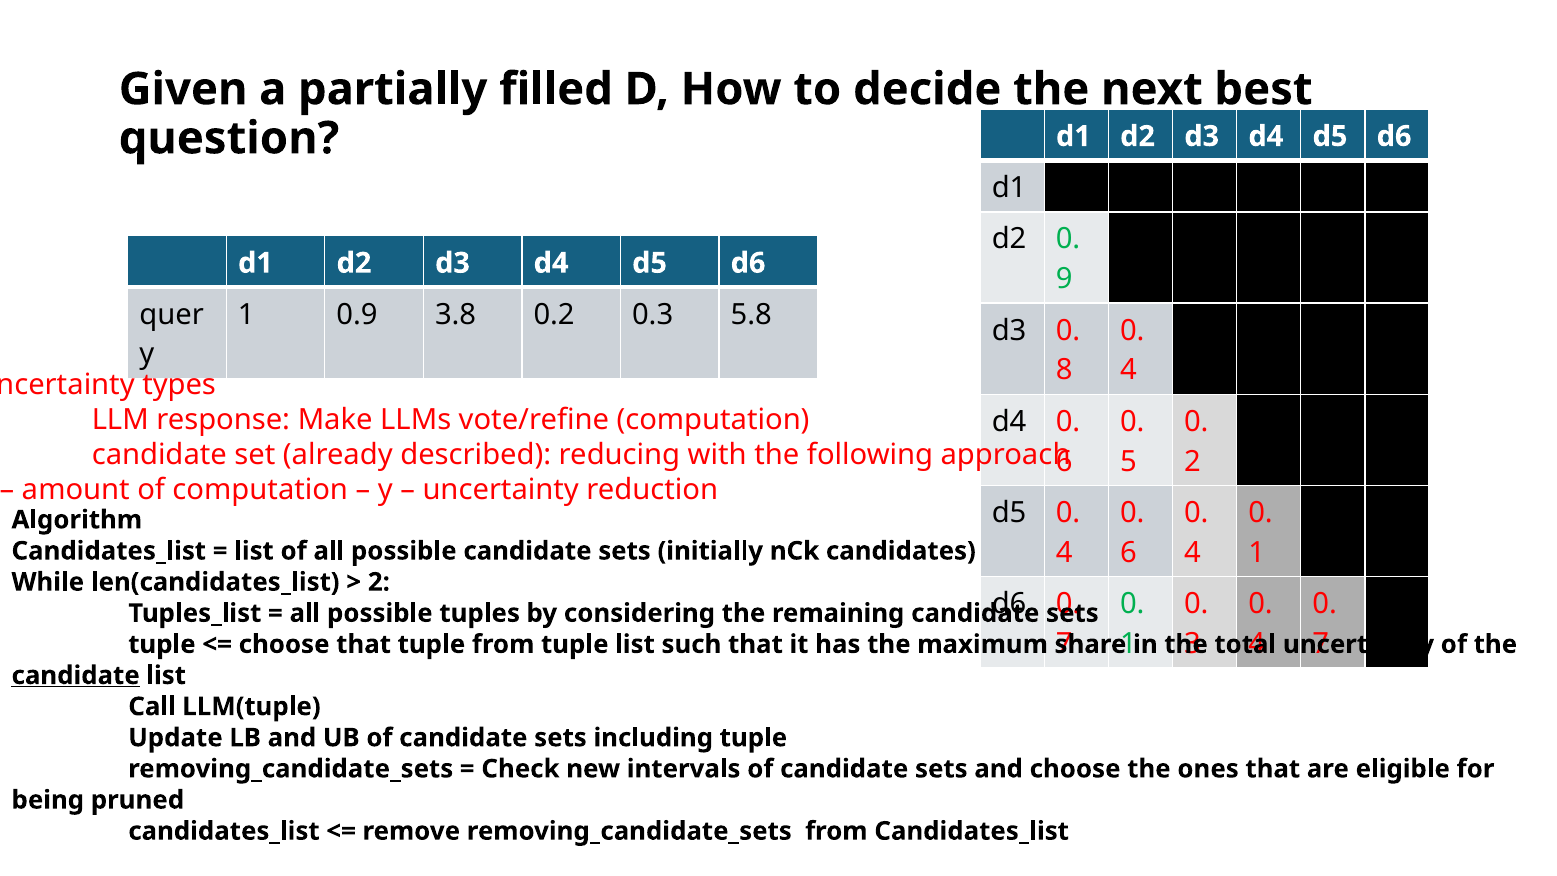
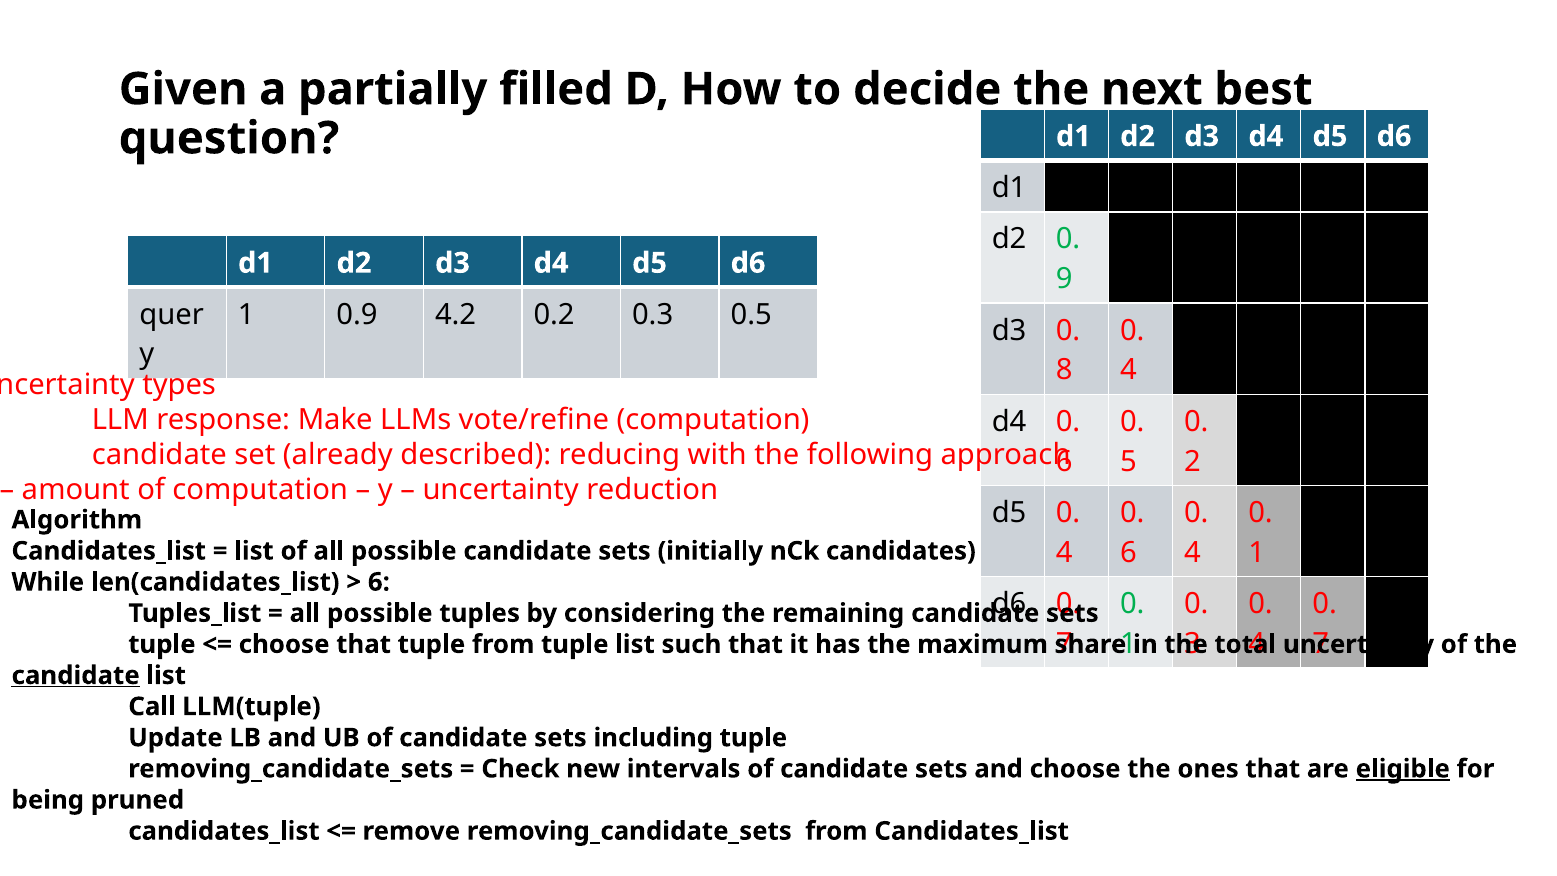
3.8: 3.8 -> 4.2 (456, 314)
5.8: 5.8 -> 0.5 (751, 314)
2: 2 -> 6 (379, 582)
eligible underline: none -> present (1403, 769)
